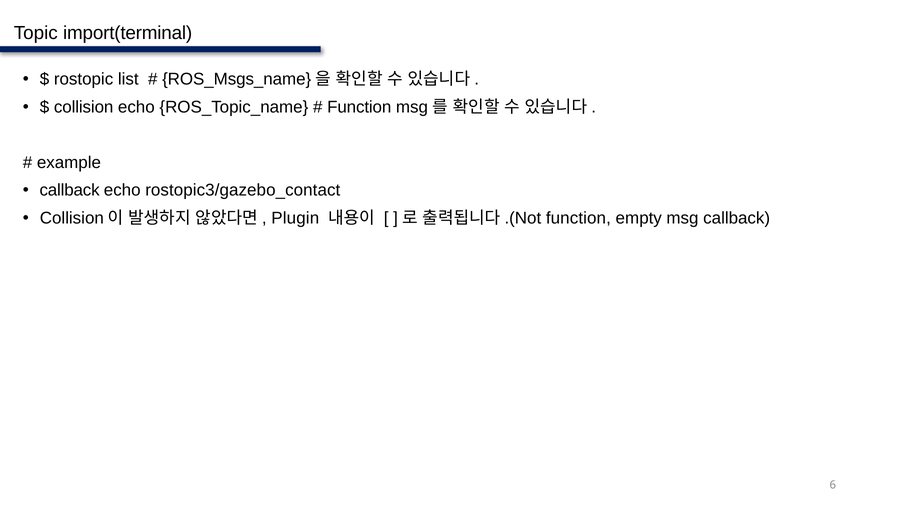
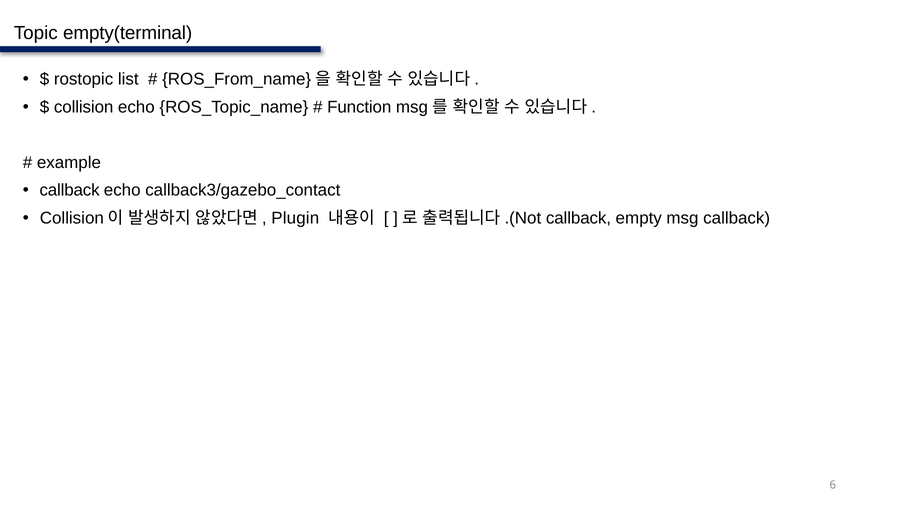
import(terminal: import(terminal -> empty(terminal (128, 33)
ROS_Msgs_name: ROS_Msgs_name -> ROS_From_name (237, 79)
rostopic3/gazebo_contact: rostopic3/gazebo_contact -> callback3/gazebo_contact (243, 190)
function: function -> callback (578, 218)
